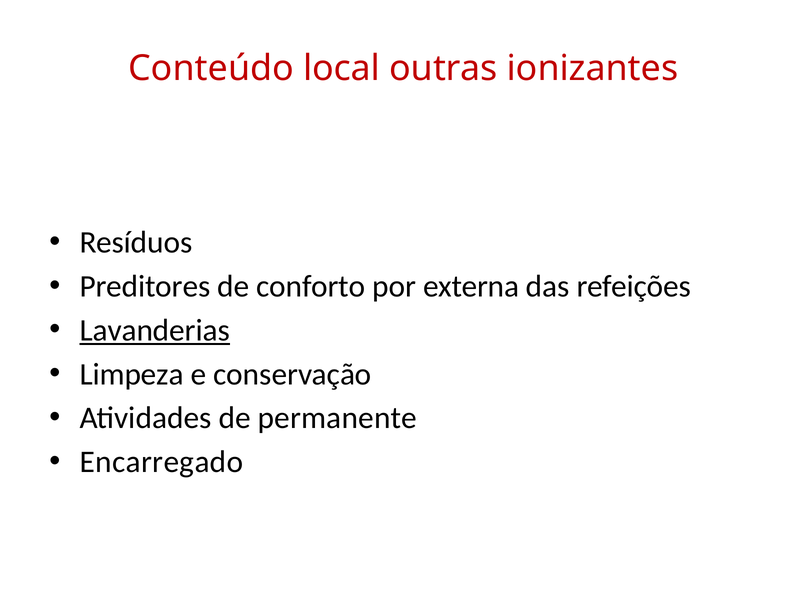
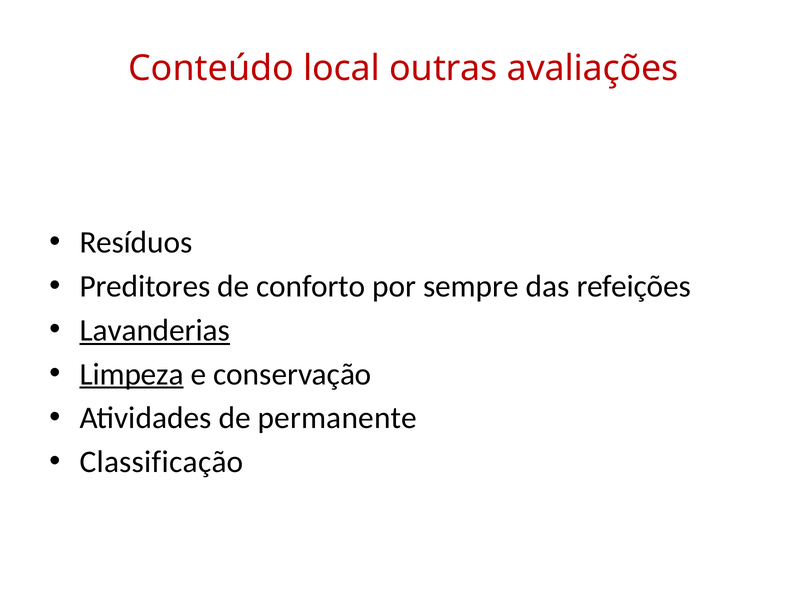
ionizantes: ionizantes -> avaliações (593, 68)
externa: externa -> sempre (471, 287)
Limpeza underline: none -> present (132, 374)
Encarregado: Encarregado -> Classificação (161, 462)
